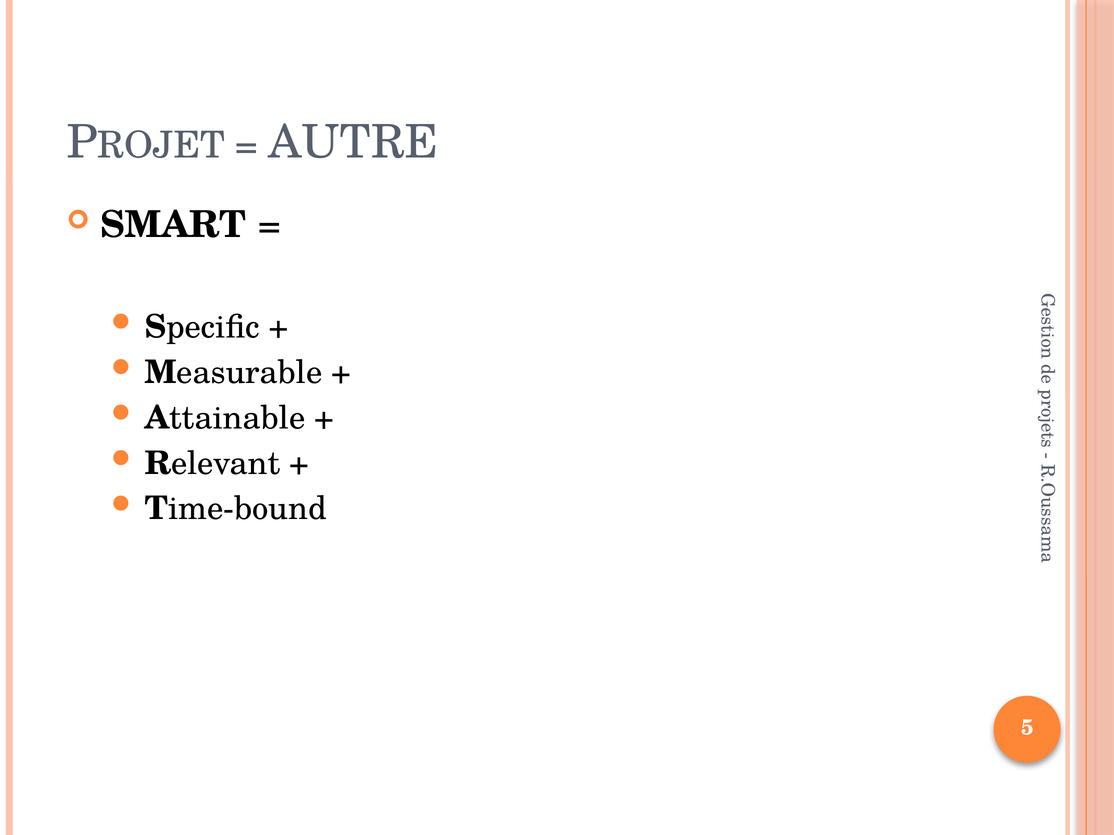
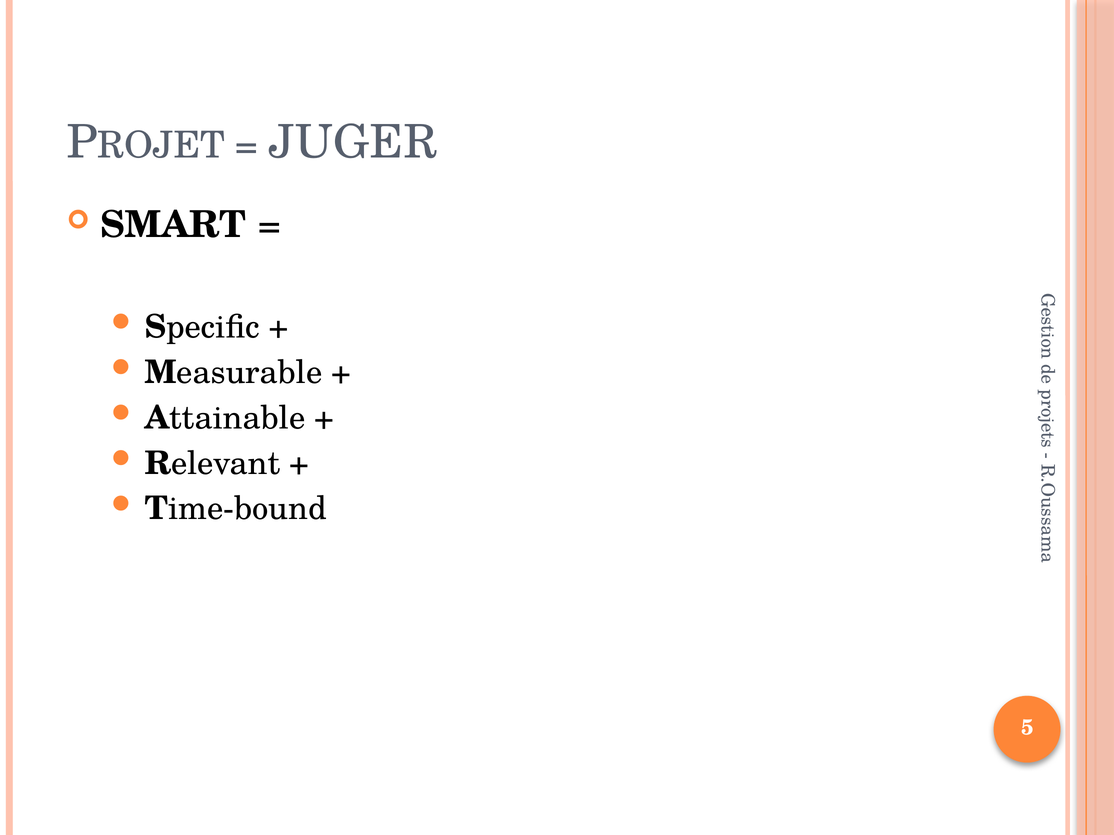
AUTRE: AUTRE -> JUGER (353, 143)
